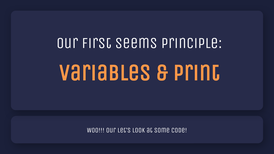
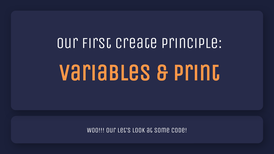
seems: seems -> create (136, 43)
